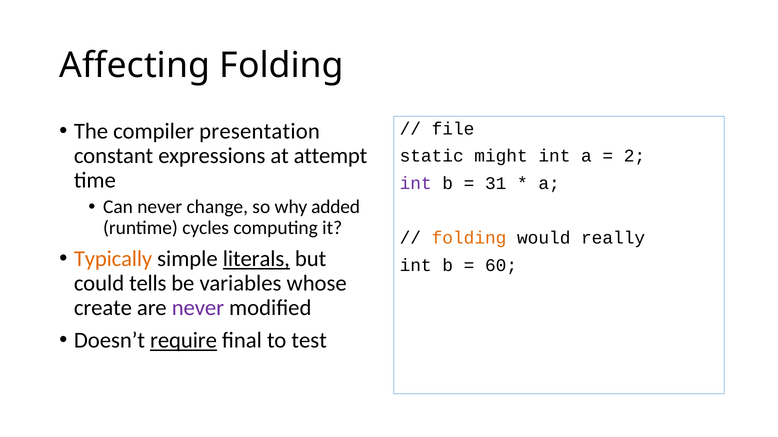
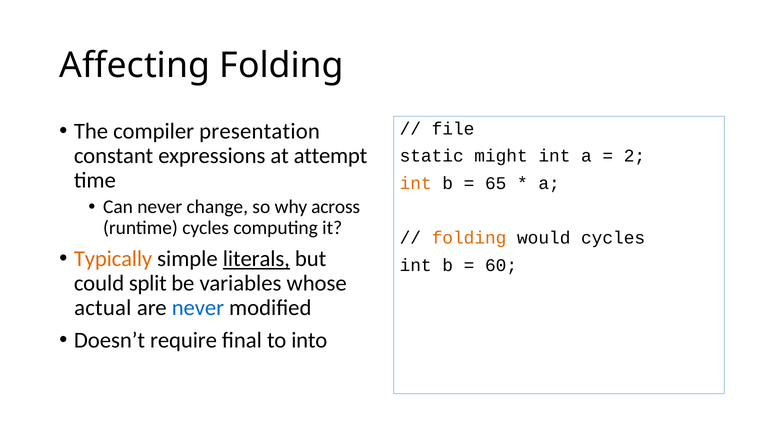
int colour: purple -> orange (416, 184)
31: 31 -> 65 (496, 184)
added: added -> across (336, 207)
would really: really -> cycles (613, 238)
tells: tells -> split (148, 284)
create: create -> actual (103, 308)
never colour: purple -> blue (198, 308)
require underline: present -> none (184, 341)
test: test -> into (309, 341)
